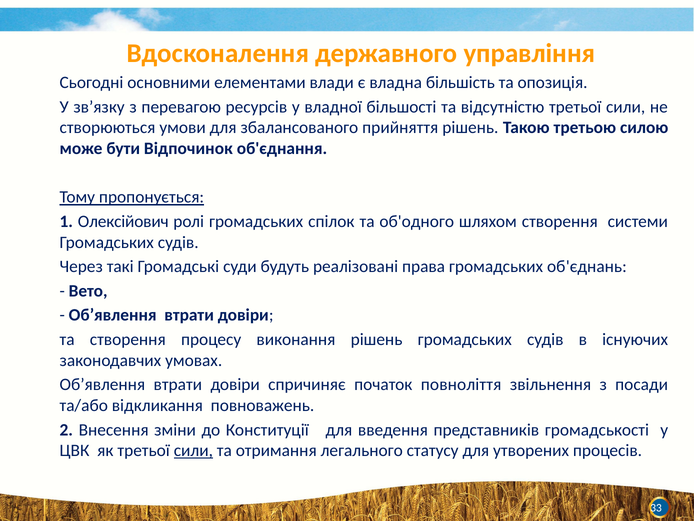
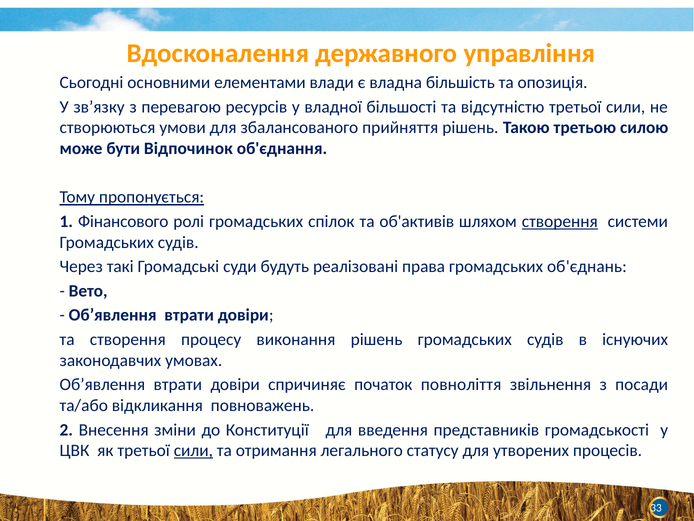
Олексійович: Олексійович -> Фінансового (123, 221)
об'одного: об'одного -> об'активів (417, 221)
створення underline: none -> present (560, 221)
